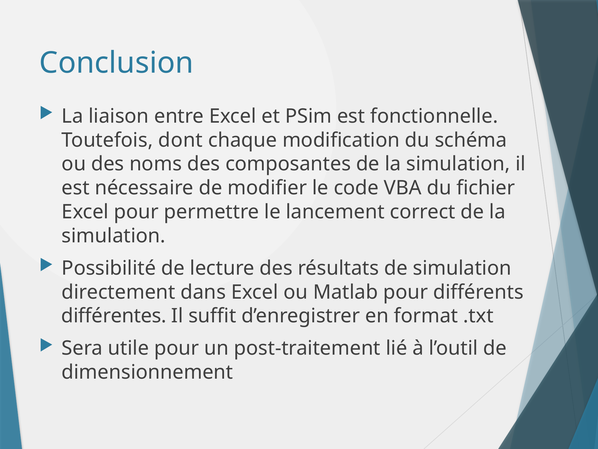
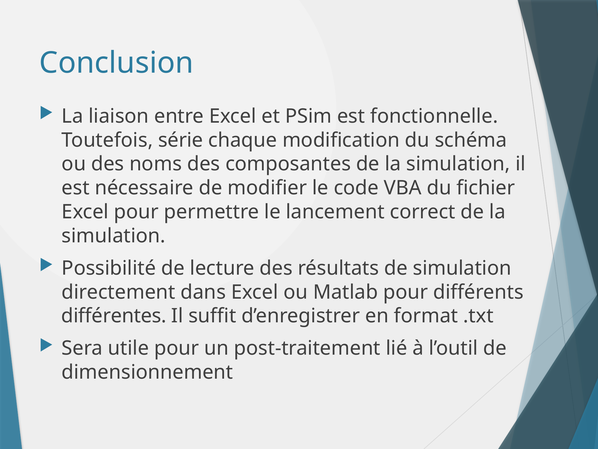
dont: dont -> série (181, 140)
